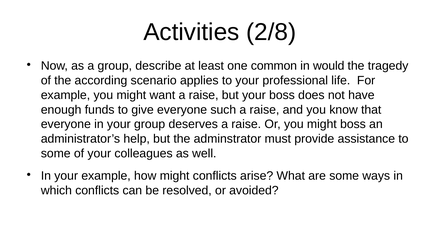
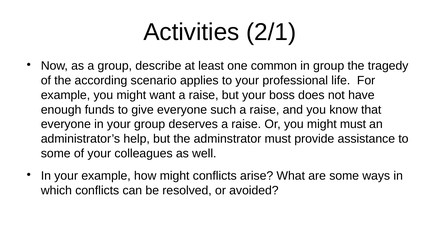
2/8: 2/8 -> 2/1 (271, 32)
in would: would -> group (329, 66)
might boss: boss -> must (353, 125)
